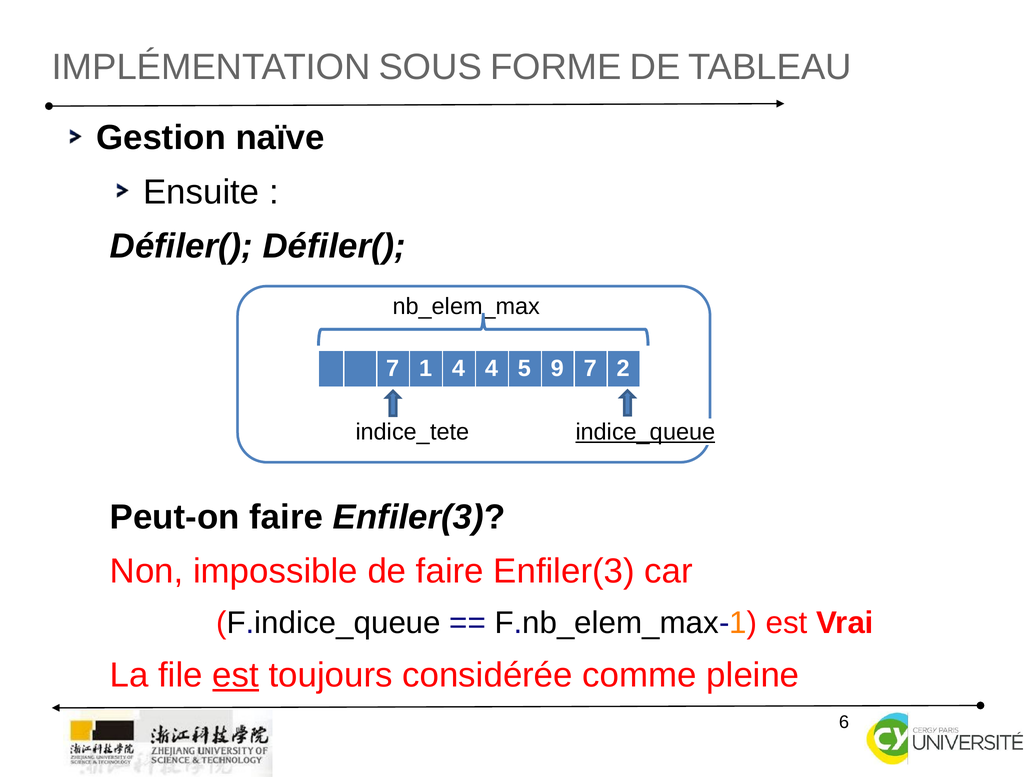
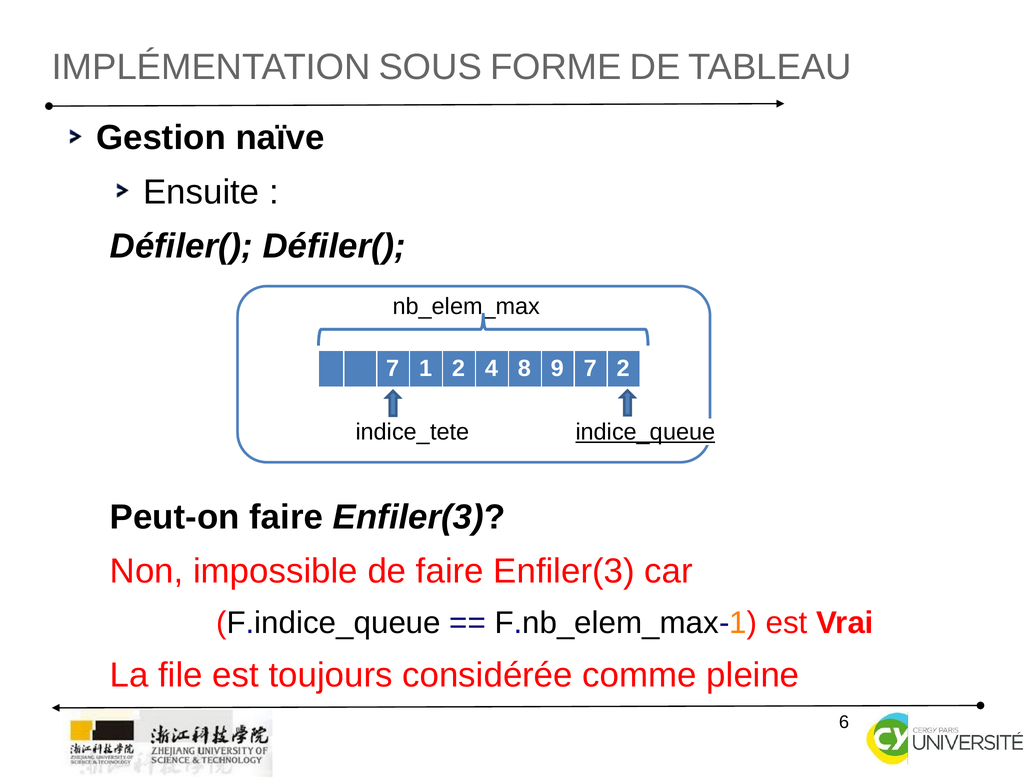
1 4: 4 -> 2 (458, 369)
5: 5 -> 8 (524, 369)
est underline: present -> none (236, 675)
